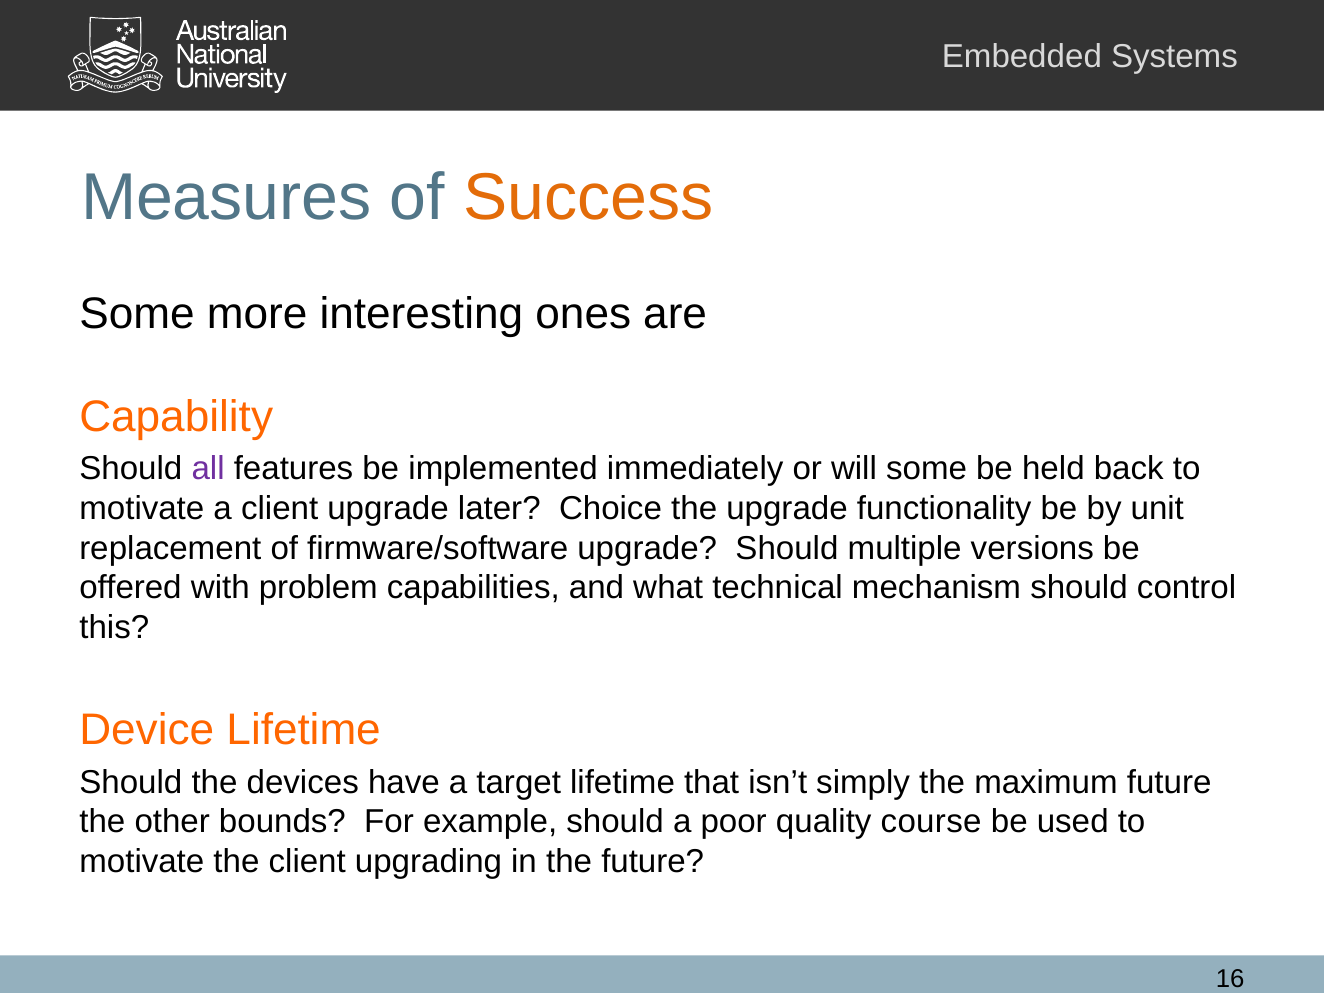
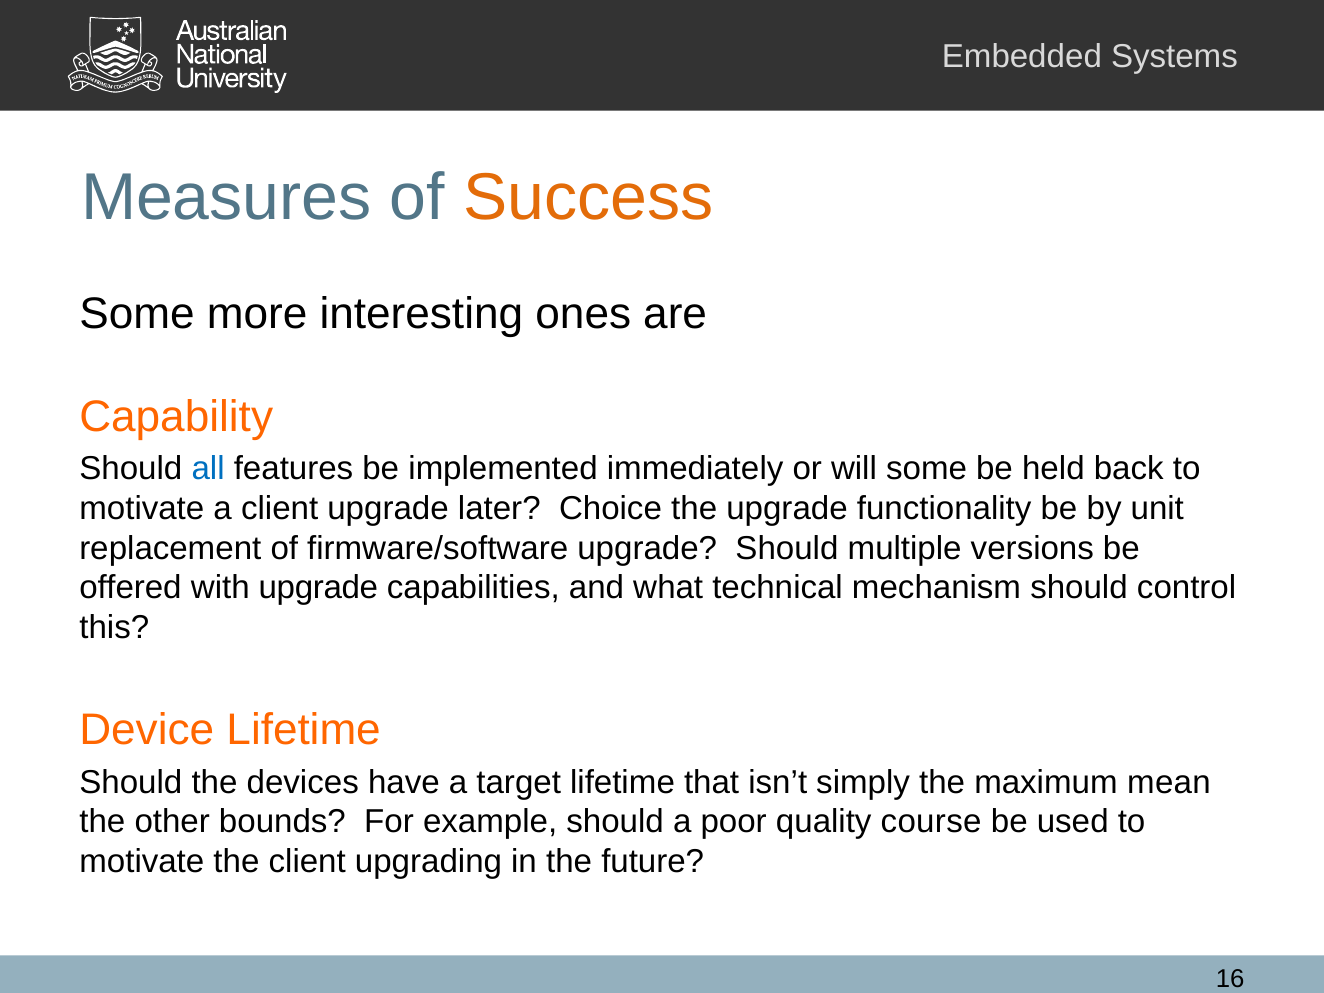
all colour: purple -> blue (208, 469)
with problem: problem -> upgrade (318, 588)
maximum future: future -> mean (1169, 782)
